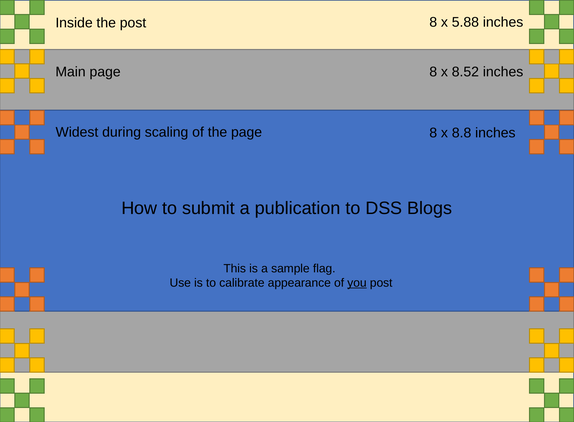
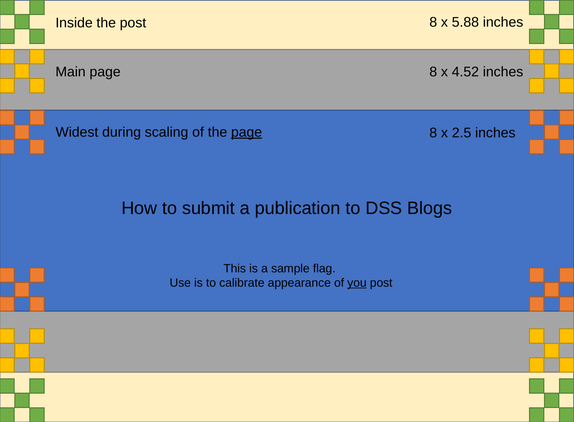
8.52: 8.52 -> 4.52 (465, 72)
page underline: none -> present (247, 132)
8.8: 8.8 -> 2.5 (462, 133)
